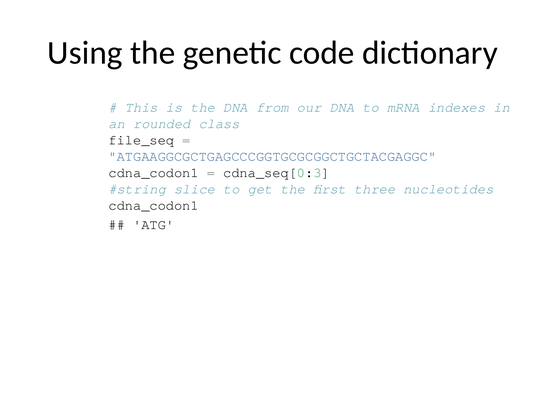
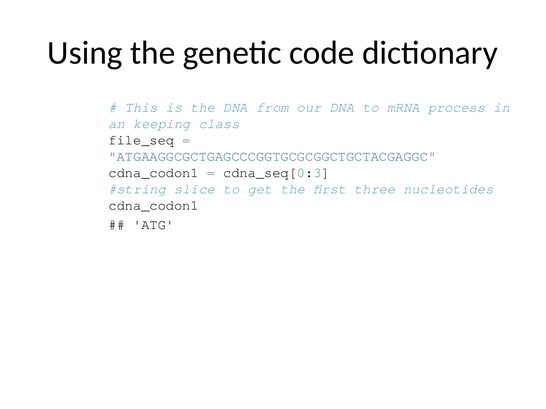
indexes: indexes -> process (457, 107)
rounded: rounded -> keeping (162, 124)
